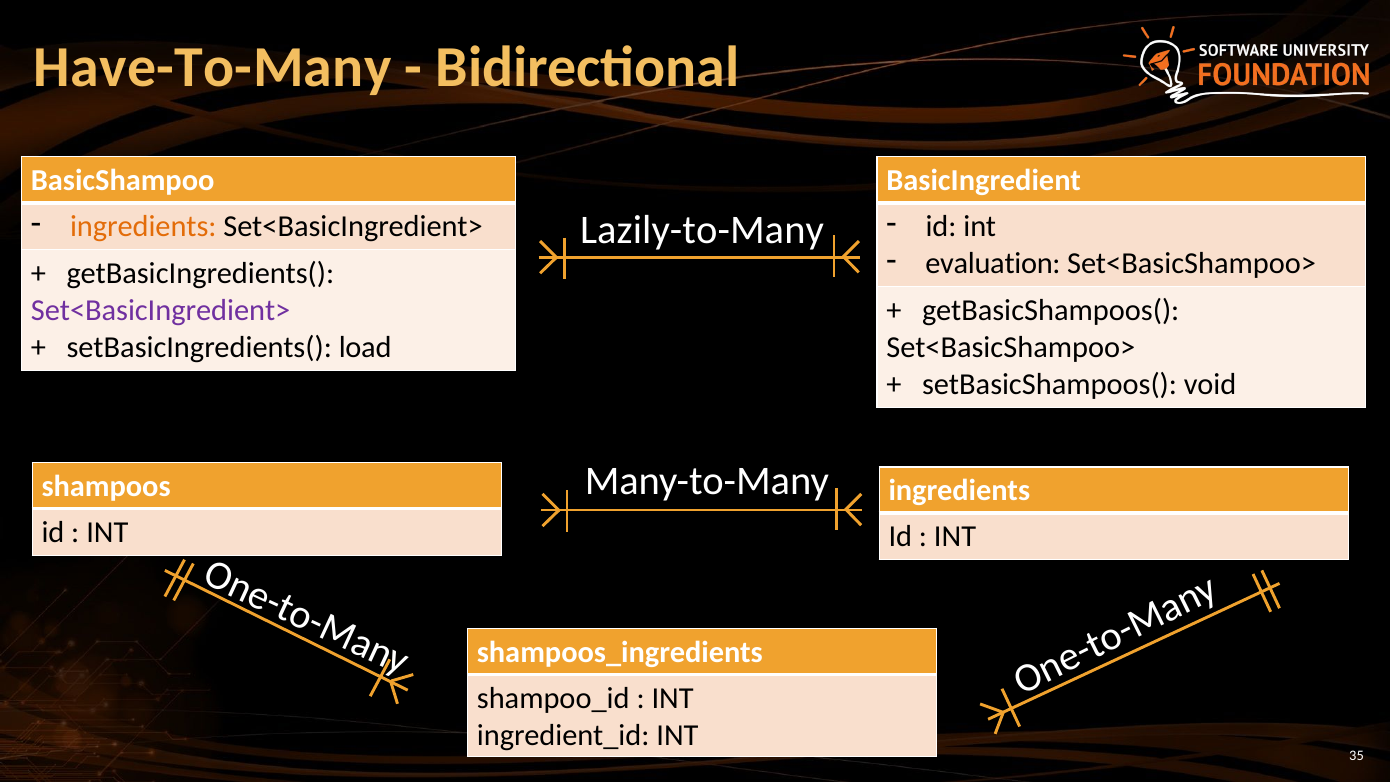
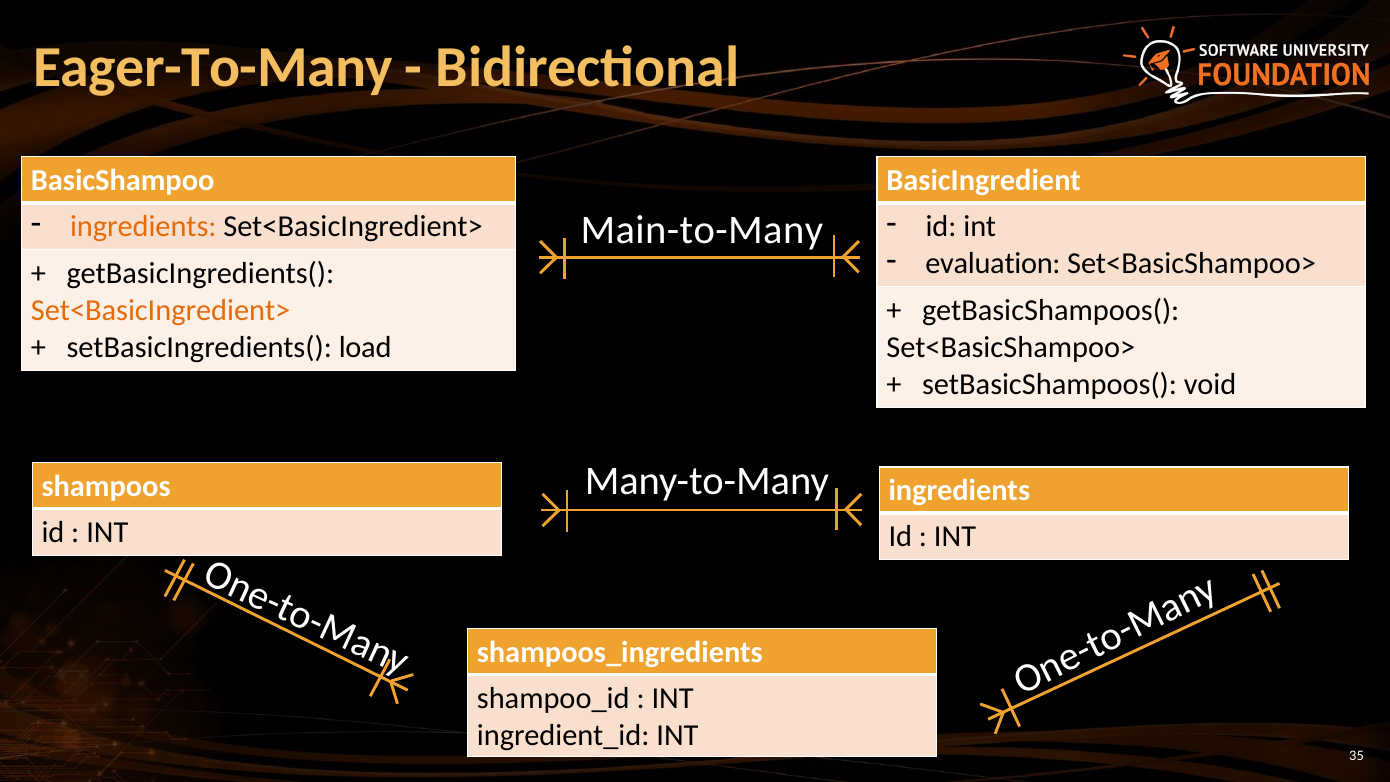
Have-To-Many: Have-To-Many -> Eager-To-Many (213, 68)
Lazily-to-Many: Lazily-to-Many -> Main-to-Many (702, 230)
Set<BasicIngredient> colour: purple -> orange (161, 311)
